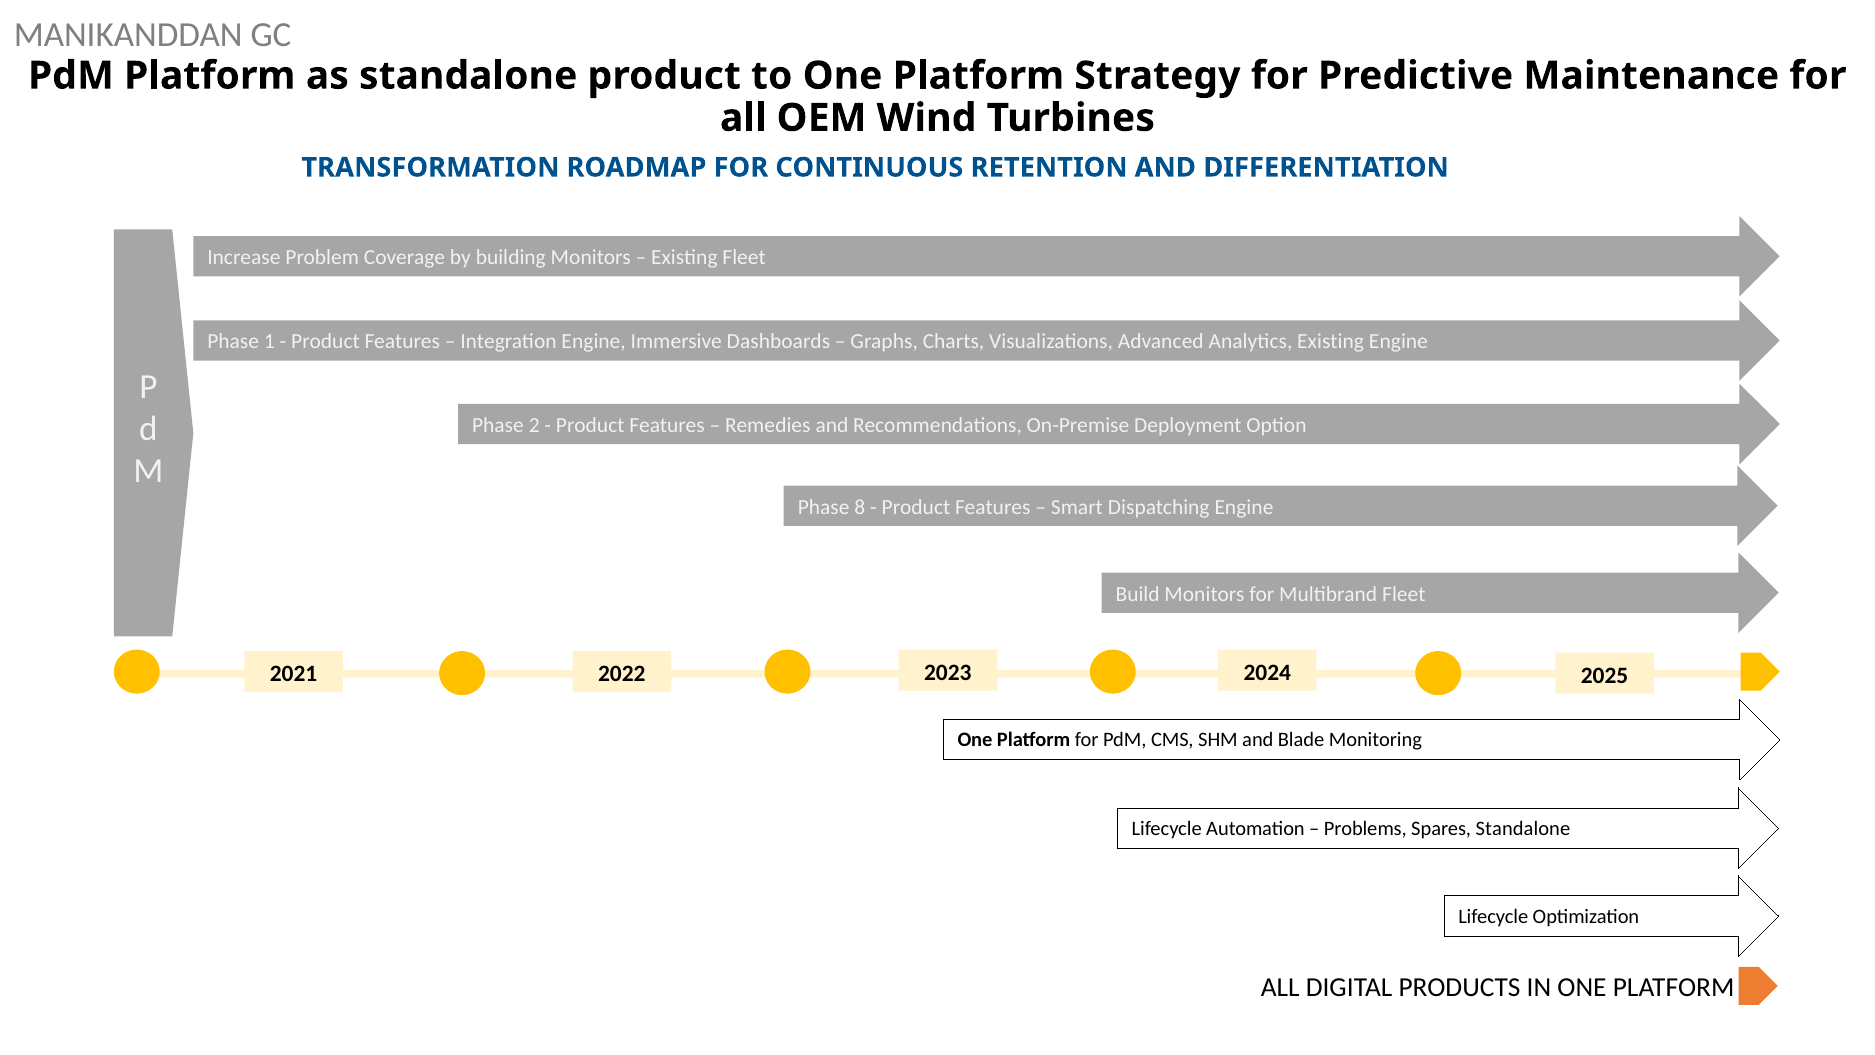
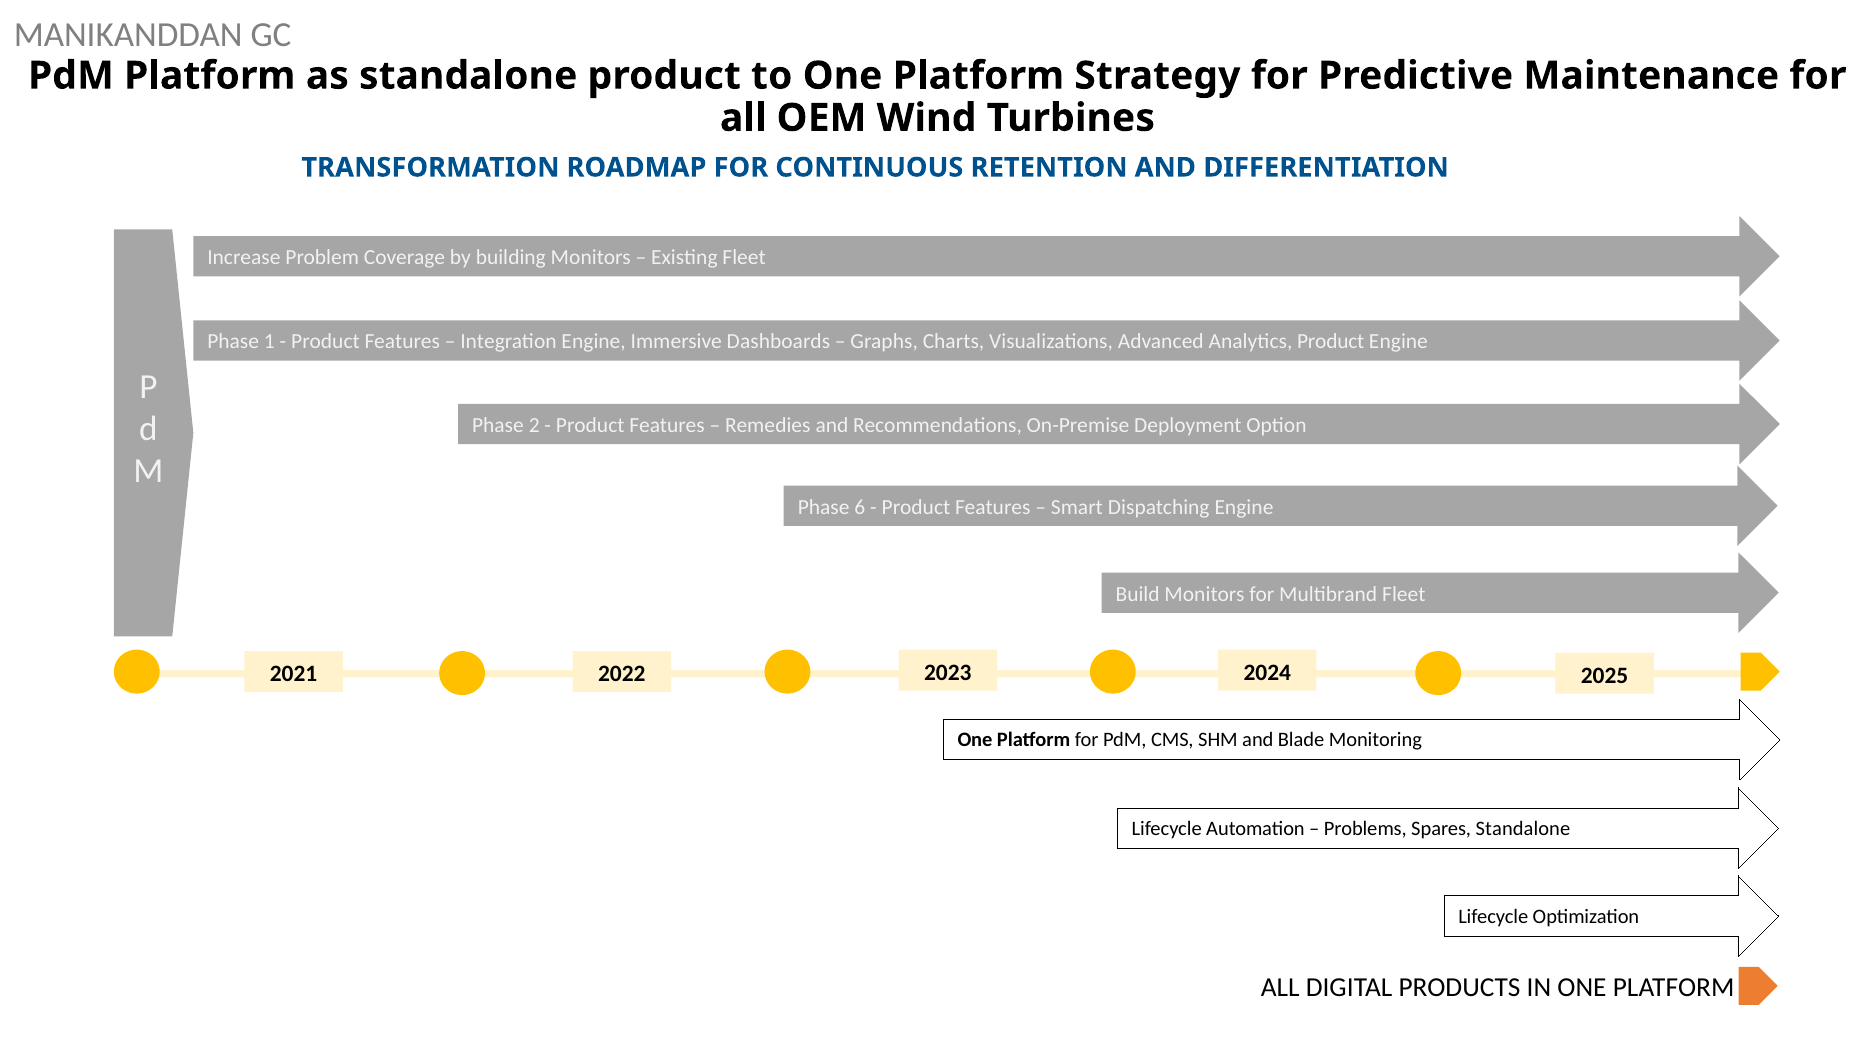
Analytics Existing: Existing -> Product (1331, 342)
8: 8 -> 6 (860, 507)
